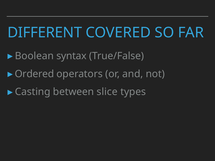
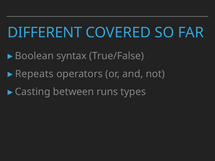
Ordered: Ordered -> Repeats (34, 74)
slice: slice -> runs (107, 92)
